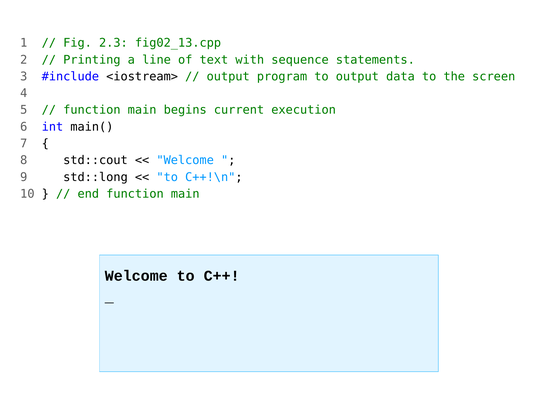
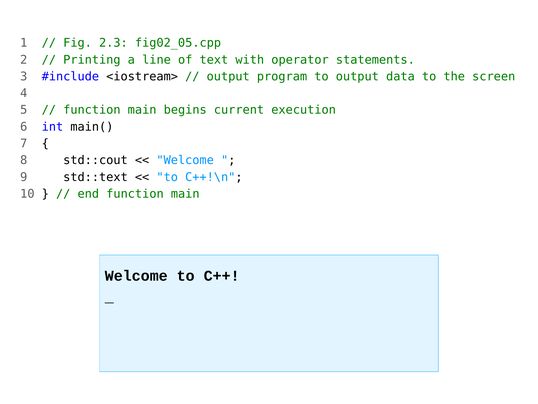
fig02_13.cpp: fig02_13.cpp -> fig02_05.cpp (178, 43)
sequence: sequence -> operator (300, 60)
std::long: std::long -> std::text (95, 177)
